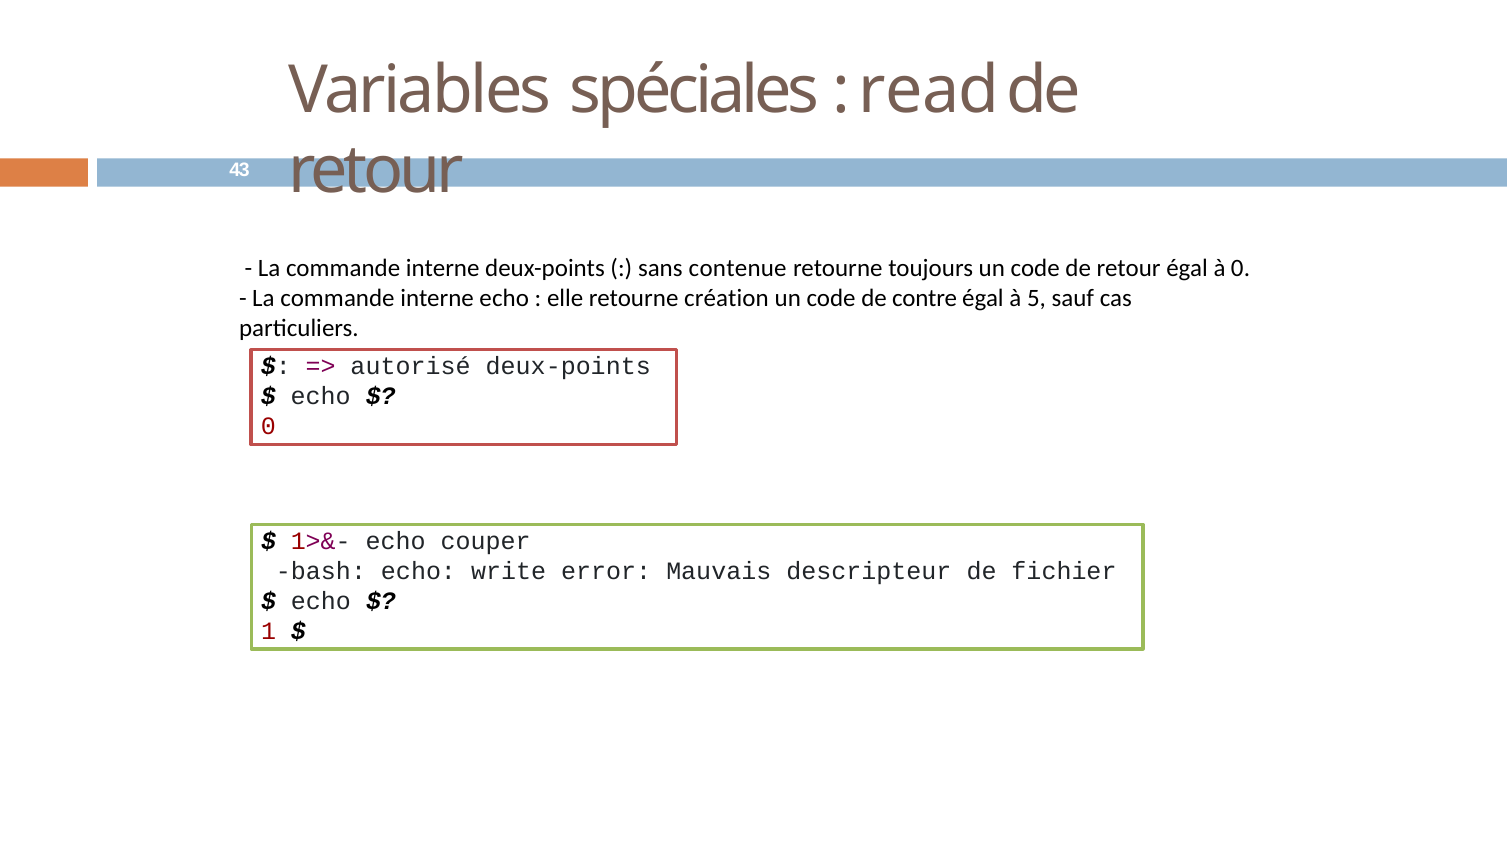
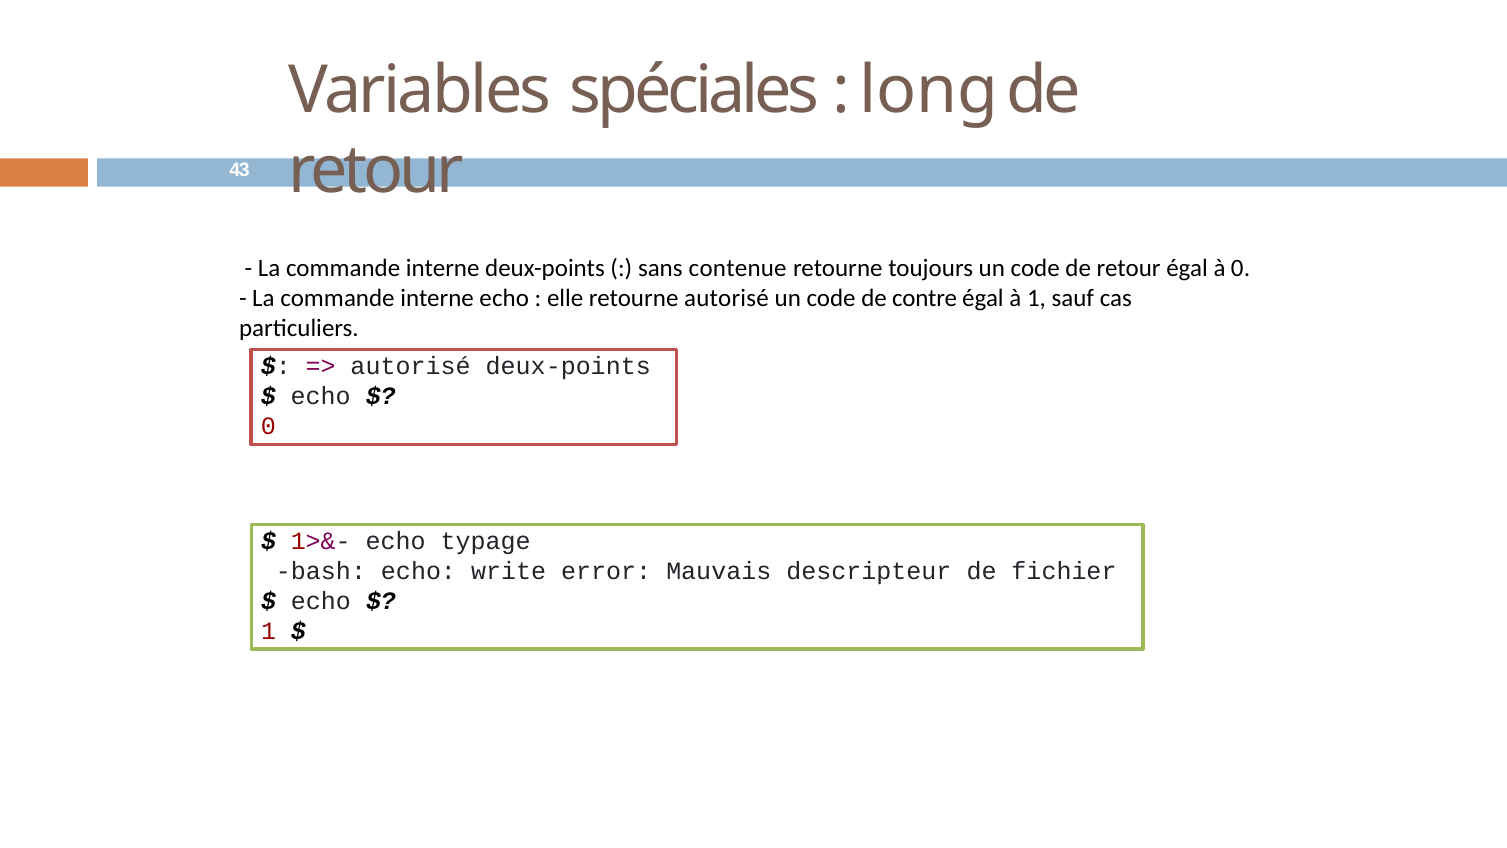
read: read -> long (929, 90)
retourne création: création -> autorisé (726, 298)
à 5: 5 -> 1 (1036, 298)
couper: couper -> typage (486, 541)
